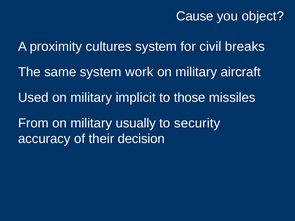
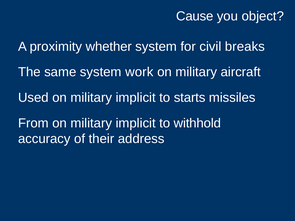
cultures: cultures -> whether (109, 47)
those: those -> starts (190, 98)
usually: usually -> implicit (136, 123)
security: security -> withhold (197, 123)
decision: decision -> address (141, 139)
